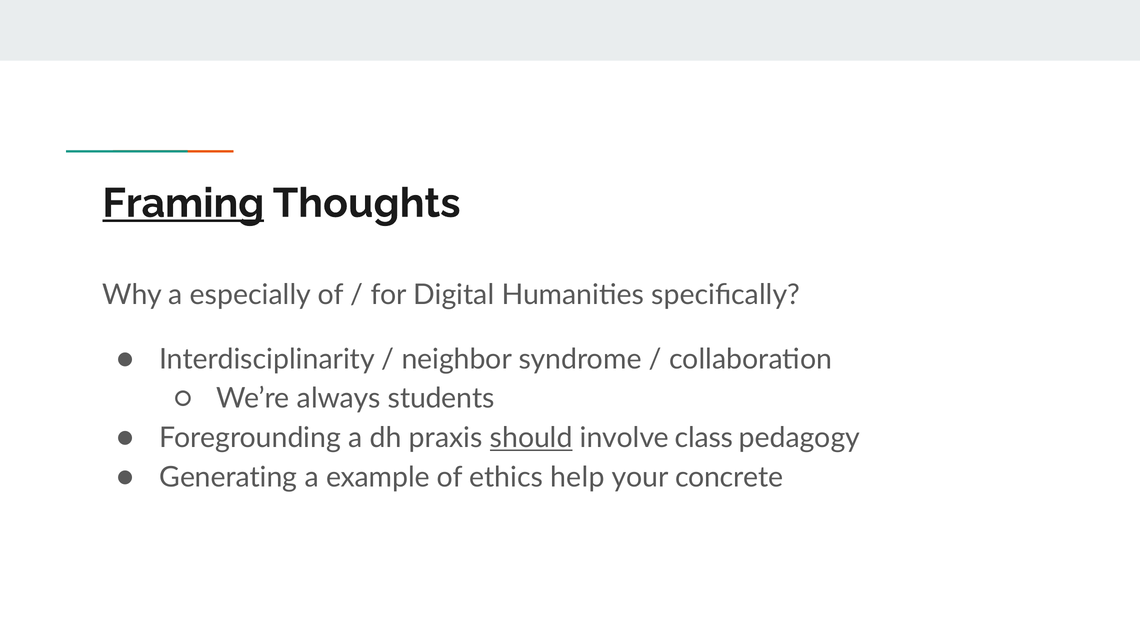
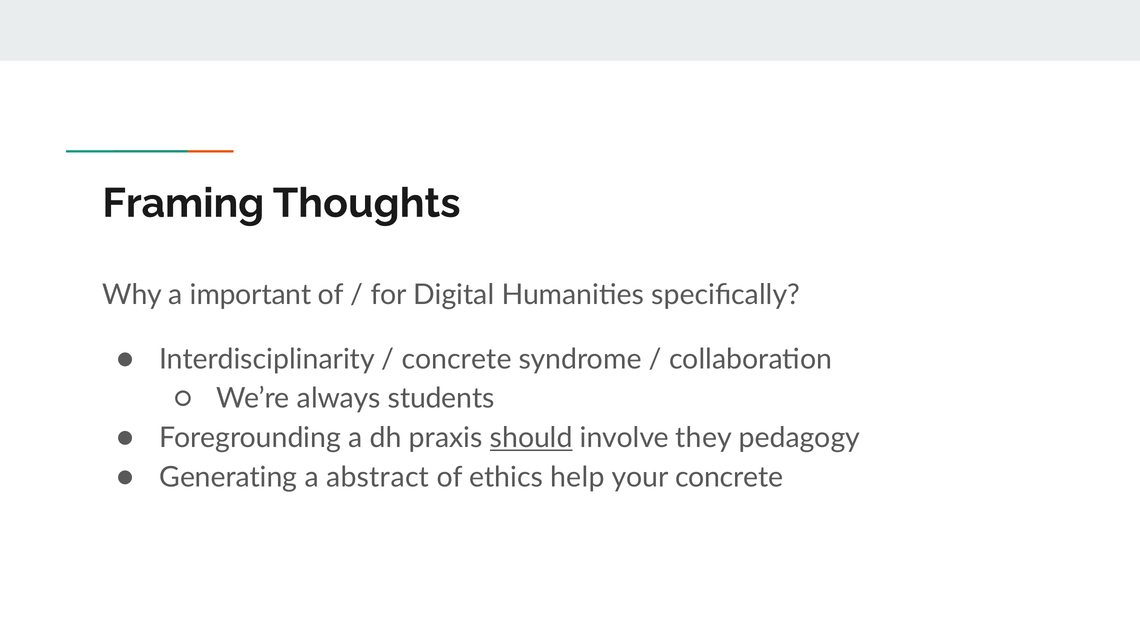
Framing underline: present -> none (183, 203)
especially: especially -> important (251, 295)
neighbor: neighbor -> concrete (457, 359)
class: class -> they (704, 438)
example: example -> abstract (378, 477)
